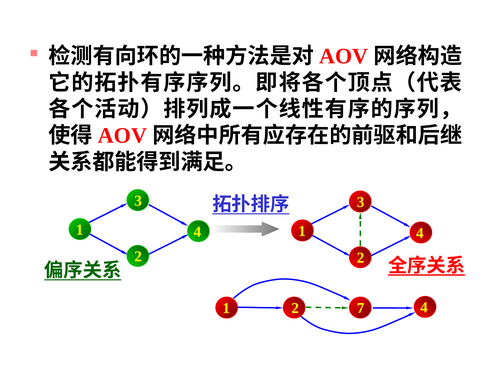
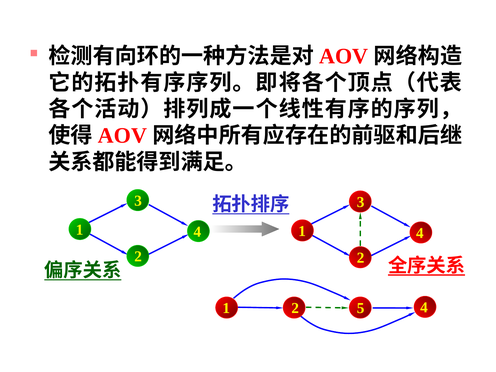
7: 7 -> 5 (361, 308)
